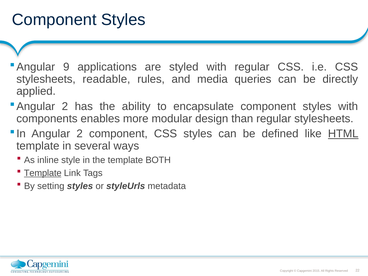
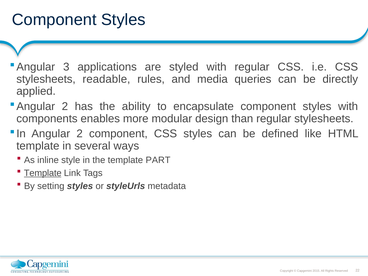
9: 9 -> 3 (66, 67)
HTML underline: present -> none (343, 134)
BOTH: BOTH -> PART (158, 160)
